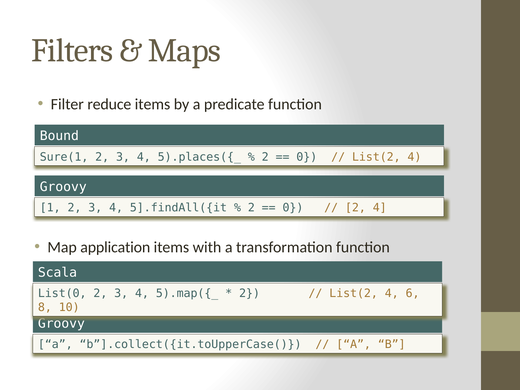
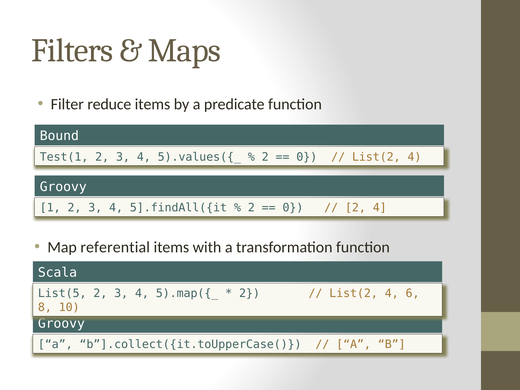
Sure(1: Sure(1 -> Test(1 (64, 157)
5).places({_: 5).places({_ -> 5).values({_ (199, 157)
application: application -> referential (115, 247)
List(0: List(0 -> List(5 (62, 294)
